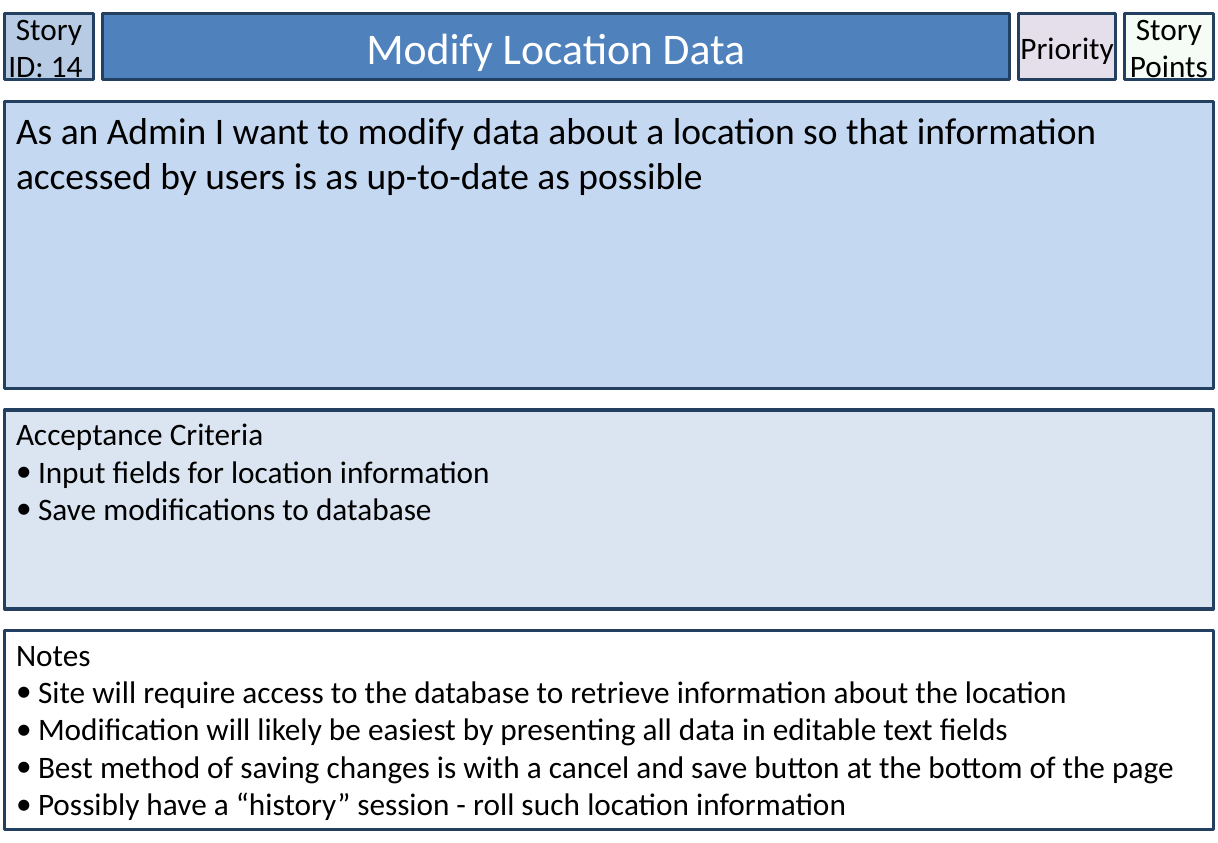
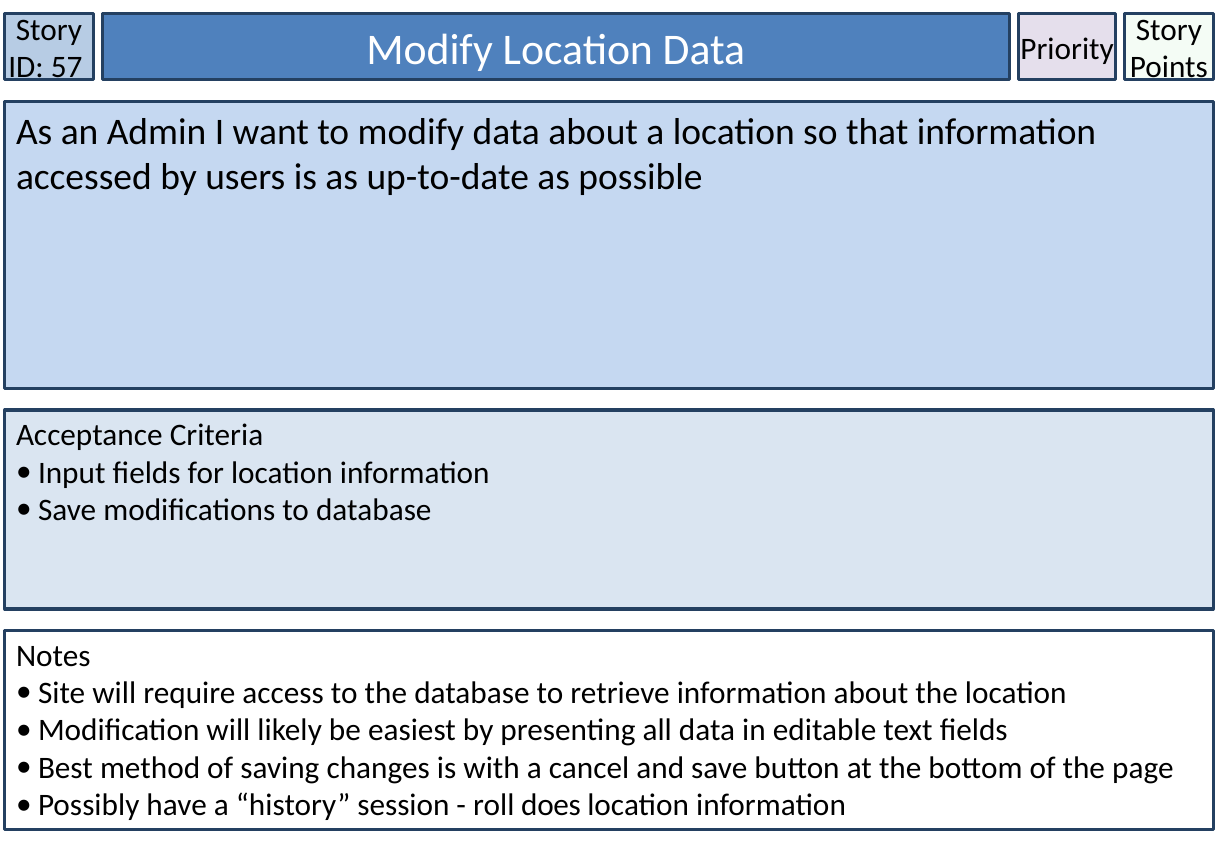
14: 14 -> 57 (67, 68)
such: such -> does (551, 806)
